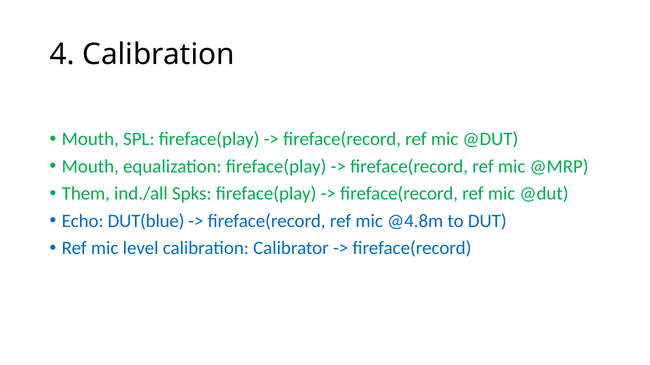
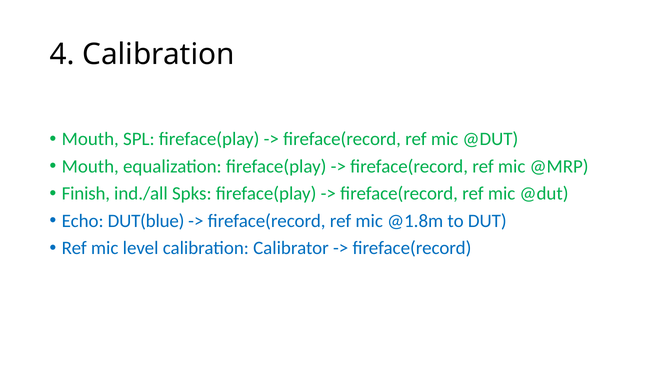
Them: Them -> Finish (86, 194)
@4.8m: @4.8m -> @1.8m (415, 221)
